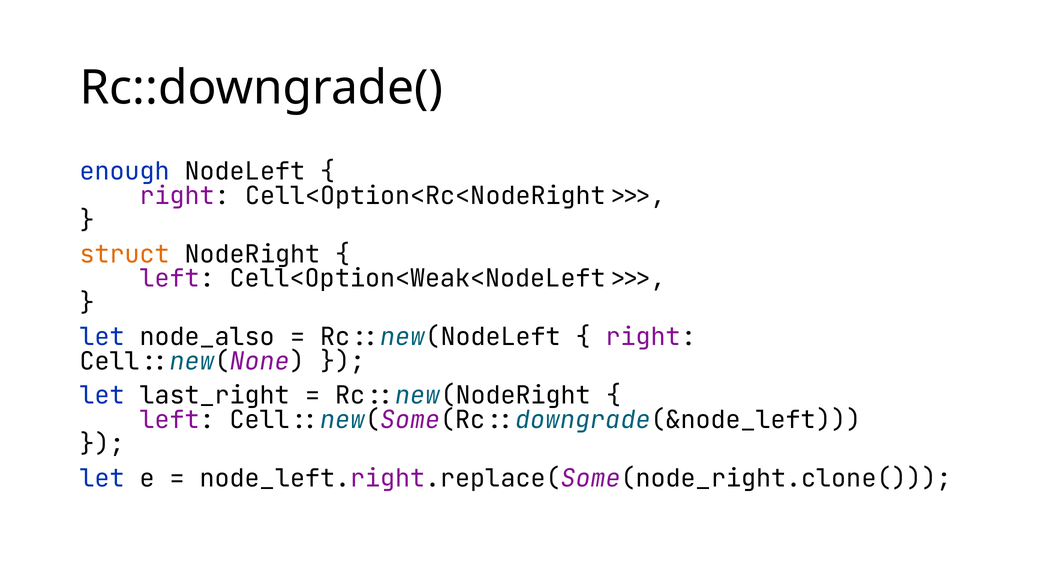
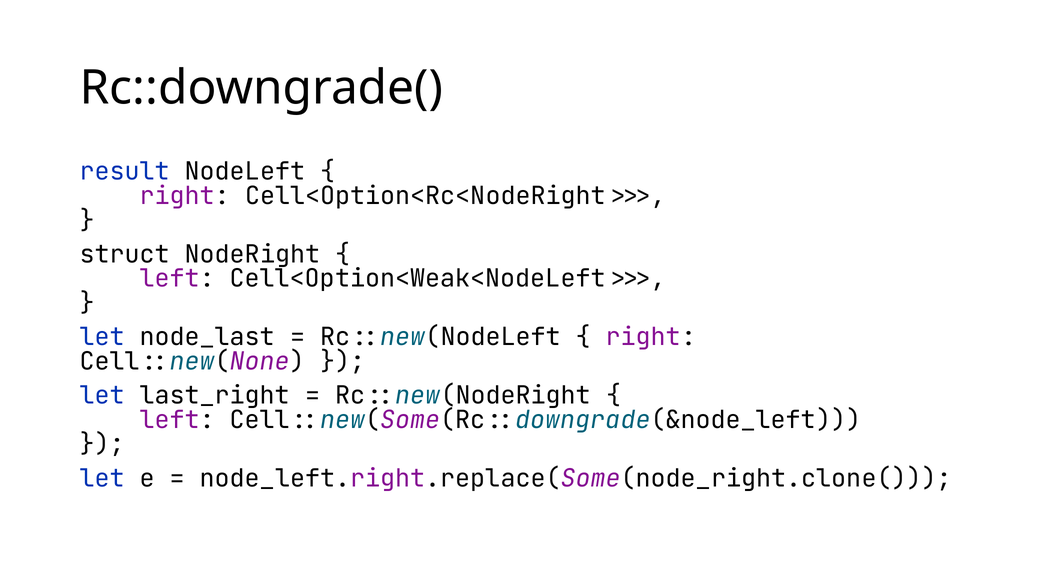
enough: enough -> result (125, 172)
struct colour: orange -> black (125, 254)
node_also: node_also -> node_last (207, 337)
